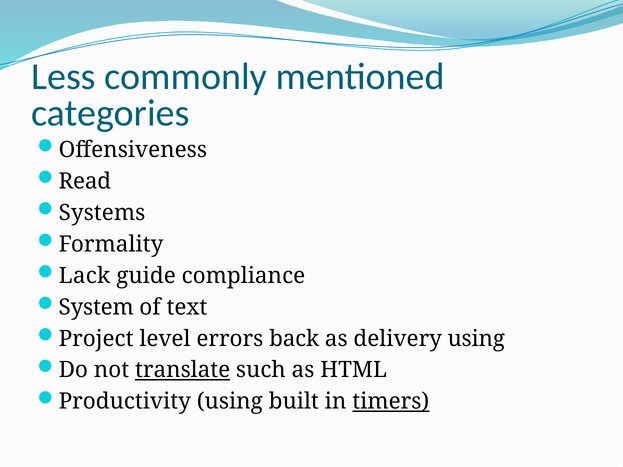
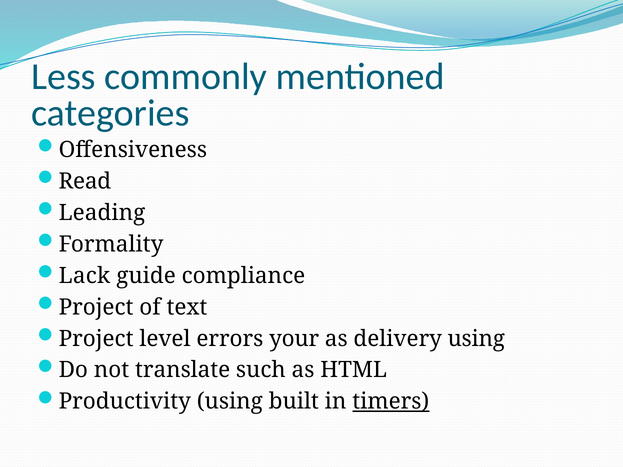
Systems: Systems -> Leading (102, 213)
System: System -> Project (96, 307)
back: back -> your (294, 339)
translate underline: present -> none (183, 370)
